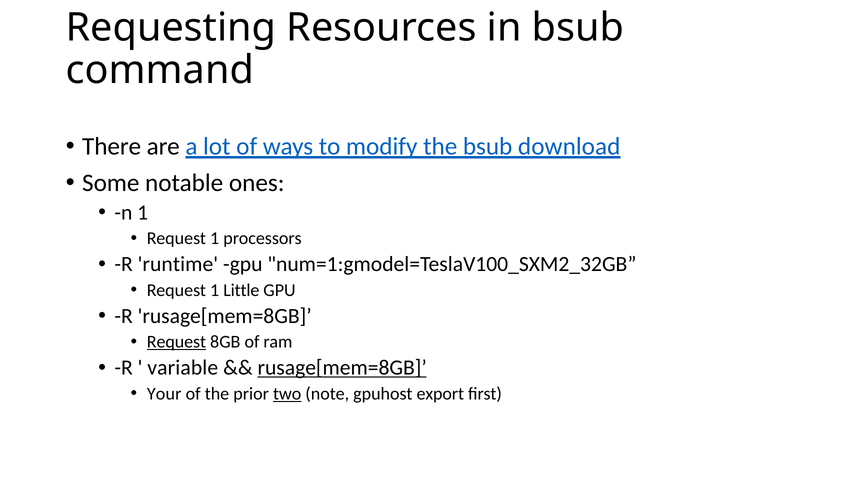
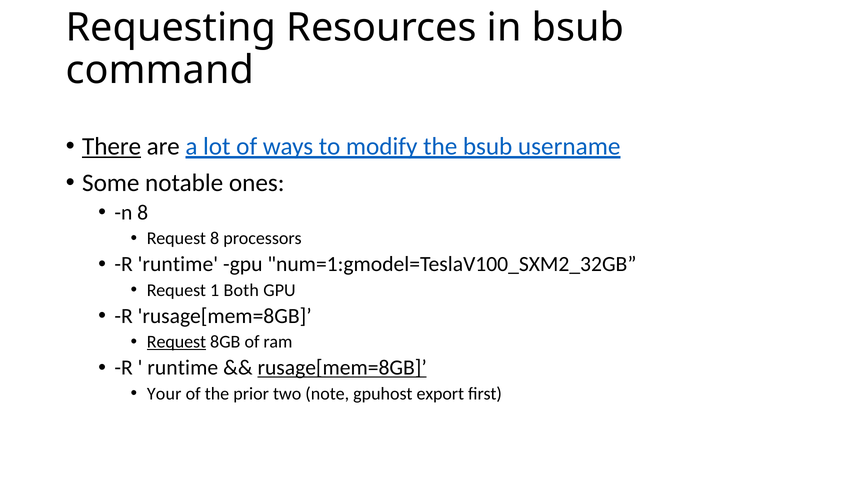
There underline: none -> present (112, 146)
download: download -> username (569, 146)
n 1: 1 -> 8 (143, 213)
1: 1 -> 8 (215, 238)
Little: Little -> Both (241, 290)
variable: variable -> runtime (183, 368)
two underline: present -> none (287, 394)
